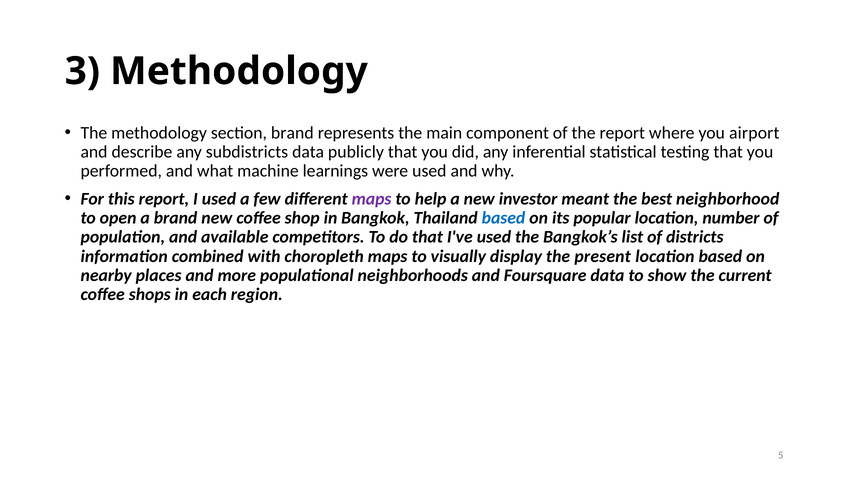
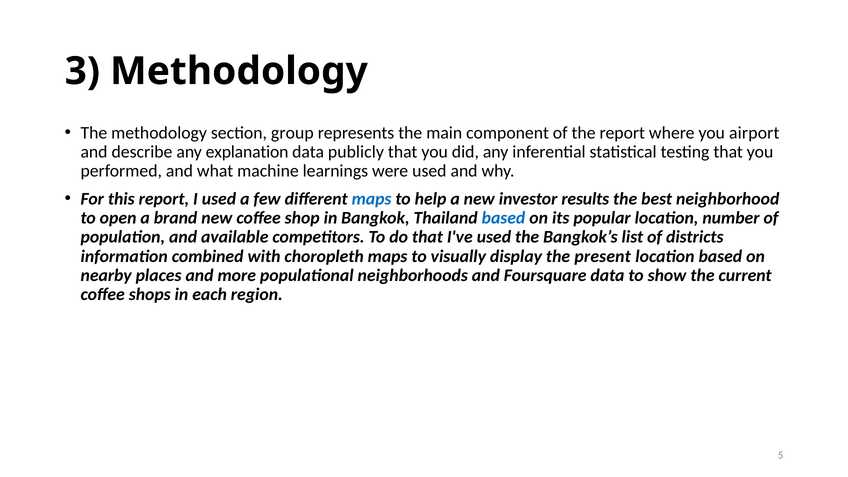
section brand: brand -> group (292, 133)
subdistricts: subdistricts -> explanation (247, 152)
maps colour: purple -> blue (372, 199)
meant: meant -> results (585, 199)
